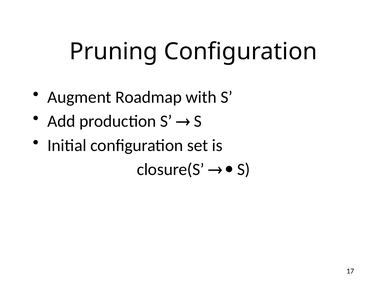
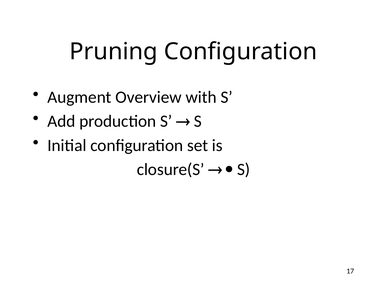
Roadmap: Roadmap -> Overview (149, 97)
